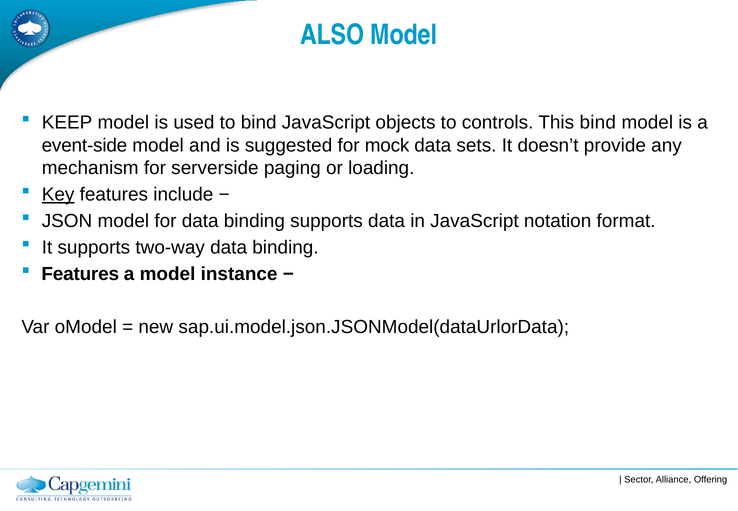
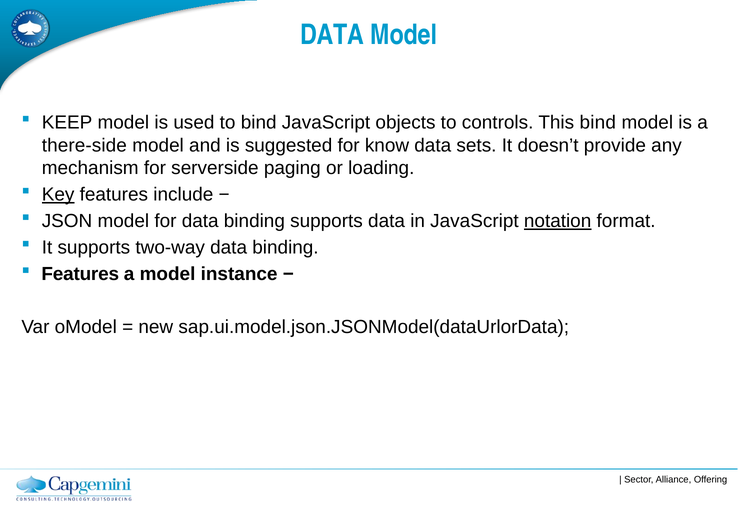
ALSO: ALSO -> DATA (332, 35)
event-side: event-side -> there-side (84, 145)
mock: mock -> know (387, 145)
notation underline: none -> present (558, 221)
